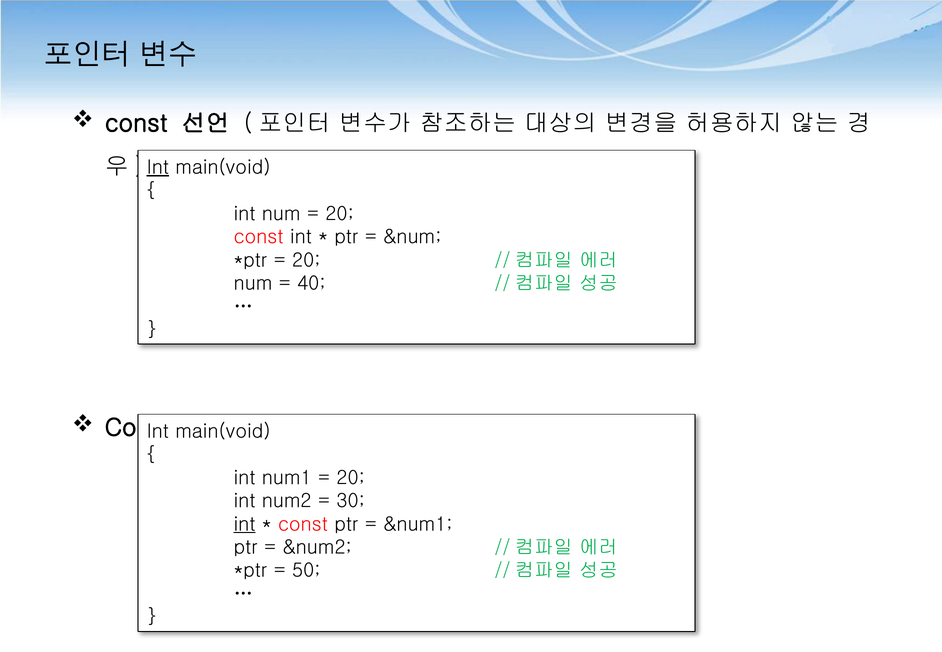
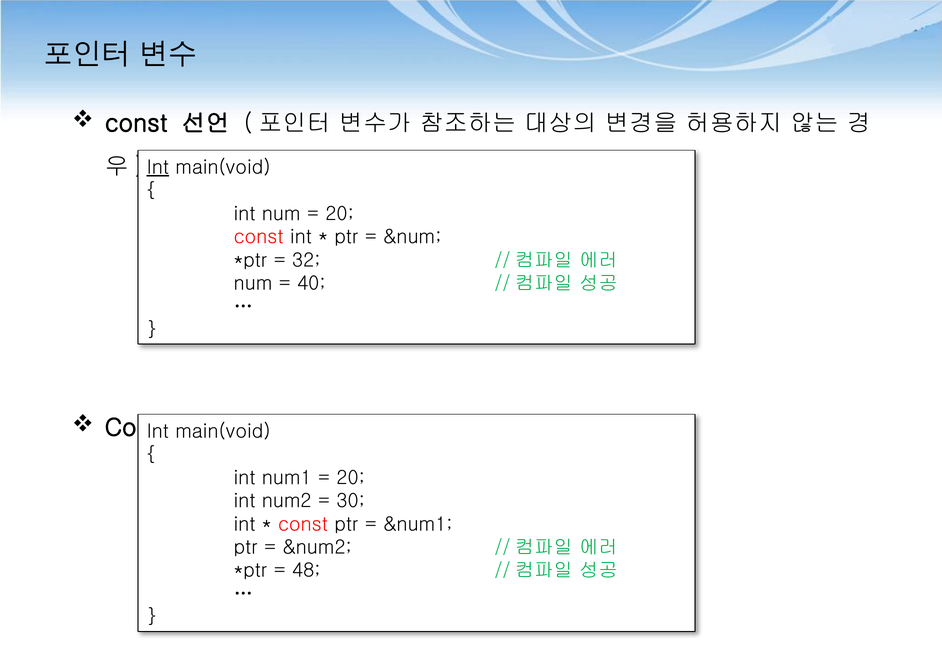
20: 20 -> 32 (306, 260)
int underline: present -> none (245, 524)
50: 50 -> 48 (306, 571)
